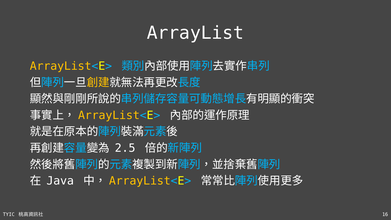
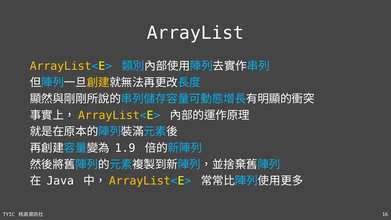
2.5: 2.5 -> 1.9 (125, 148)
